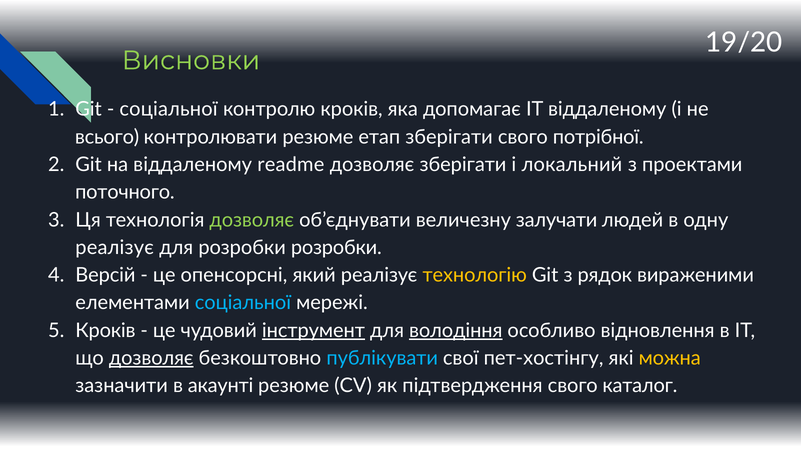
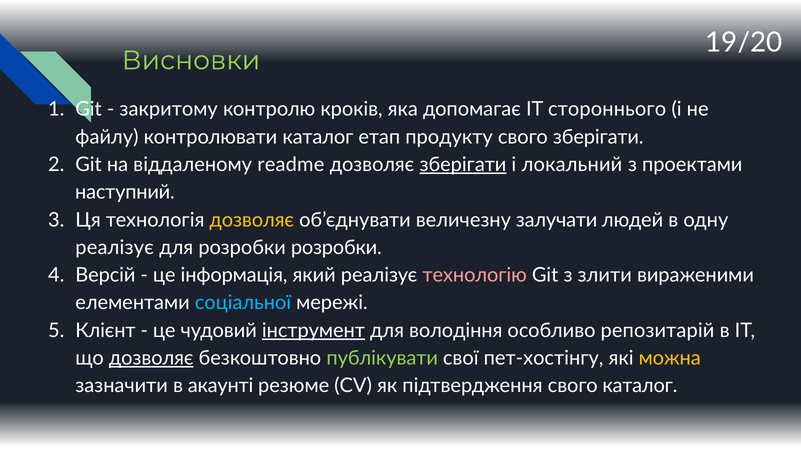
соціальної: соціальної -> закритому (169, 109)
IT віддаленому: віддаленому -> стороннього (607, 109)
всього: всього -> файлу (107, 137)
контролювати резюме: резюме -> каталог (318, 137)
етап зберігати: зберігати -> продукту (449, 137)
свого потрібної: потрібної -> зберігати (598, 137)
зберігати underline: none -> present (463, 164)
поточного: поточного -> наступний (125, 192)
дозволяє colour: light green -> yellow (252, 220)
опенсорсні: опенсорсні -> інформація (234, 275)
технологію colour: yellow -> pink (475, 275)
рядок: рядок -> злити (605, 275)
Кроків: Кроків -> Клієнт (105, 330)
володіння underline: present -> none (456, 330)
відновлення: відновлення -> репозитарій (657, 330)
публікувати colour: light blue -> light green (382, 358)
